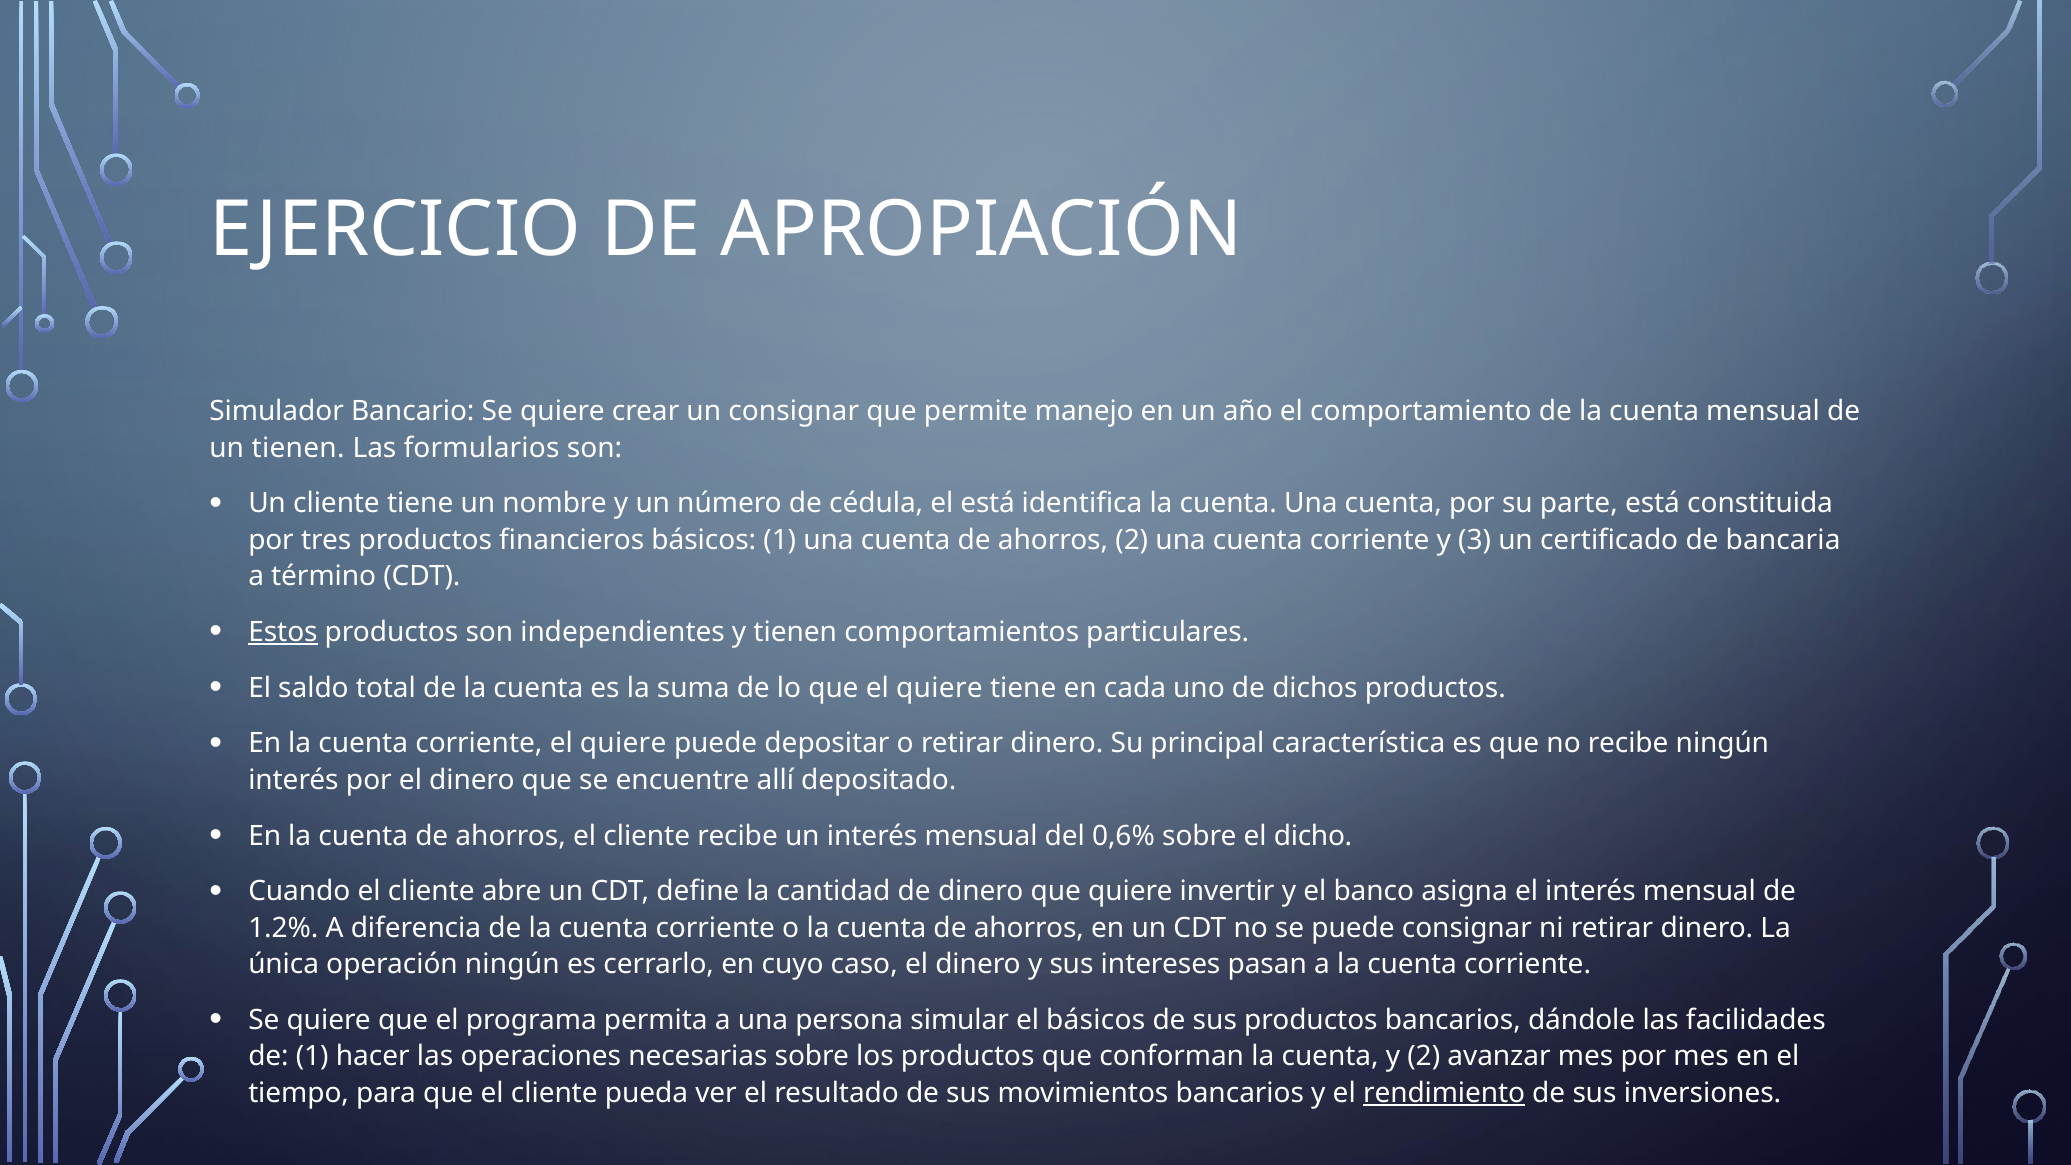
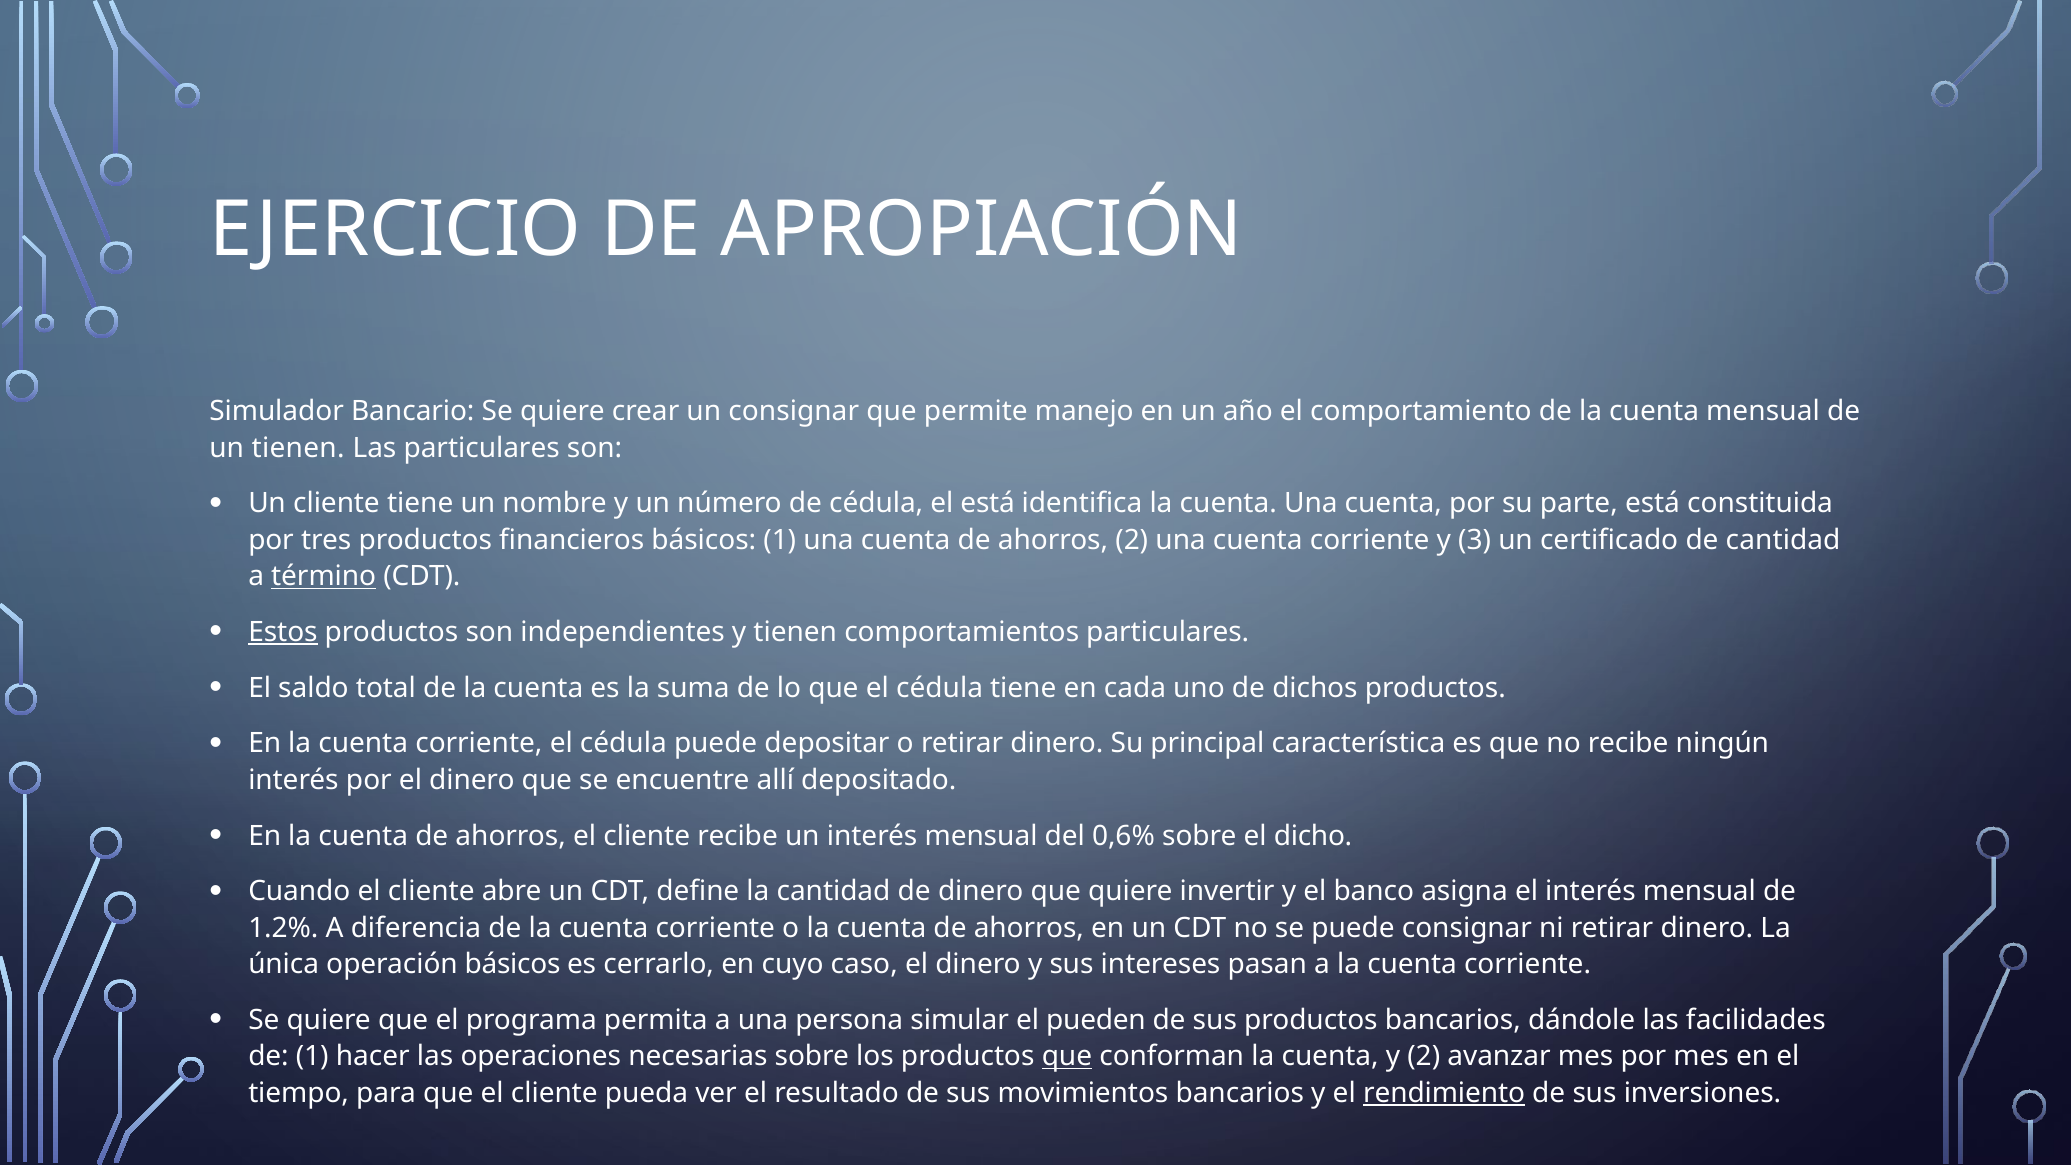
Las formularios: formularios -> particulares (482, 448)
de bancaria: bancaria -> cantidad (1783, 540)
término underline: none -> present (324, 576)
que el quiere: quiere -> cédula (940, 688)
corriente el quiere: quiere -> cédula (623, 744)
operación ningún: ningún -> básicos (513, 964)
el básicos: básicos -> pueden (1096, 1020)
que underline: none -> present (1067, 1056)
